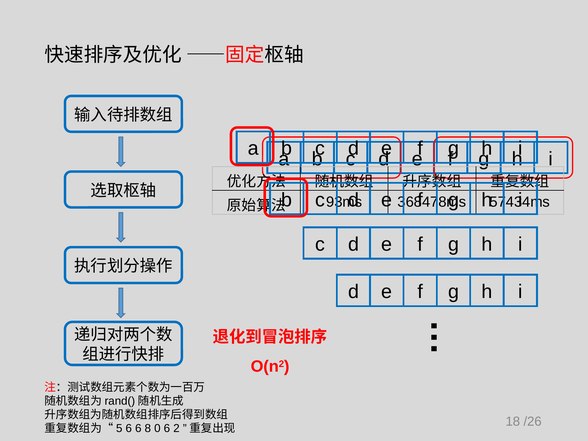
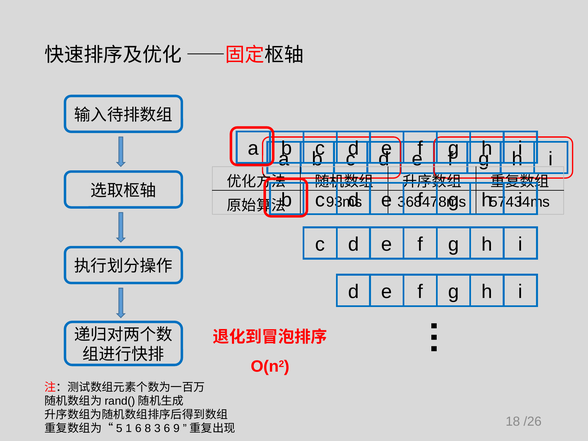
6: 6 -> 1 (129, 428)
0: 0 -> 3 (157, 428)
2: 2 -> 9 (176, 428)
